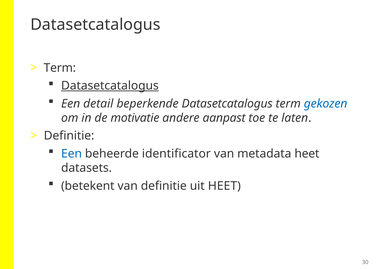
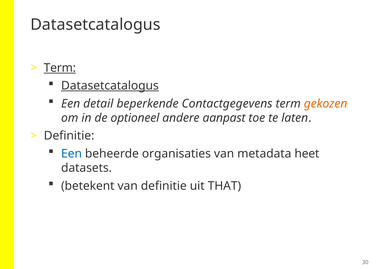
Term underline: none -> present (60, 68)
beperkende Datasetcatalogus: Datasetcatalogus -> Contactgegevens (227, 104)
gekozen colour: blue -> orange (326, 104)
motivatie: motivatie -> optioneel (135, 118)
identificator: identificator -> organisaties (176, 154)
uit HEET: HEET -> THAT (224, 186)
